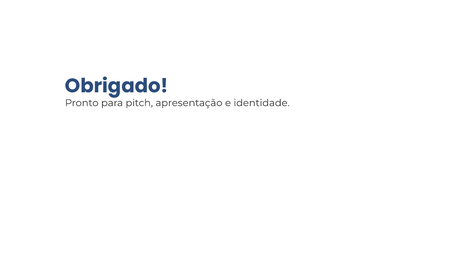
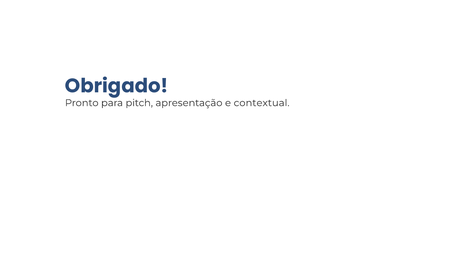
identidade: identidade -> contextual (262, 103)
